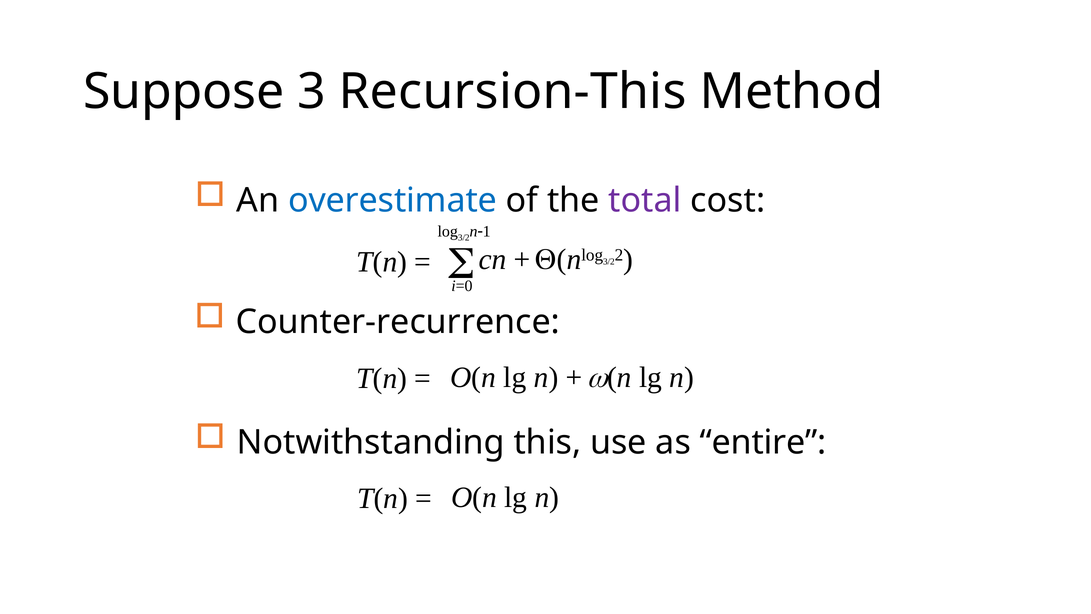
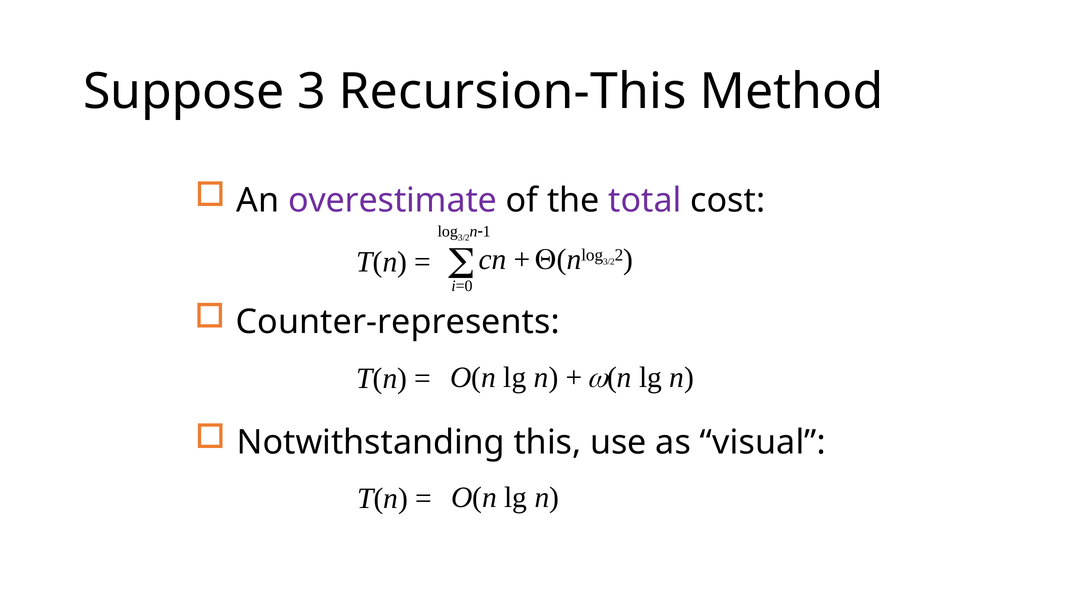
overestimate colour: blue -> purple (393, 200)
Counter-recurrence: Counter-recurrence -> Counter-represents (398, 322)
entire: entire -> visual (763, 442)
